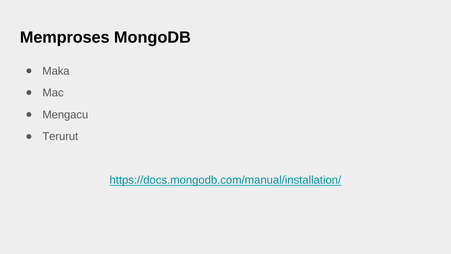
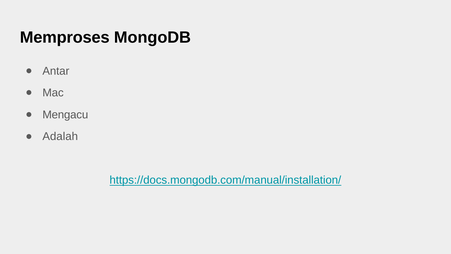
Maka: Maka -> Antar (56, 71)
Terurut: Terurut -> Adalah (60, 136)
